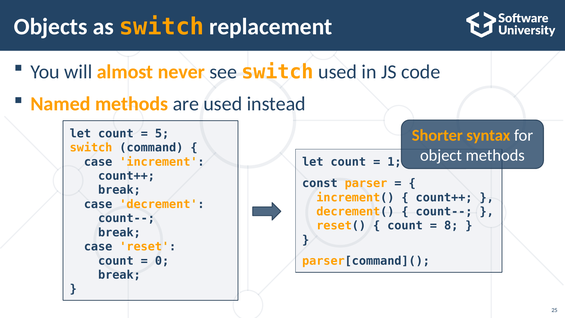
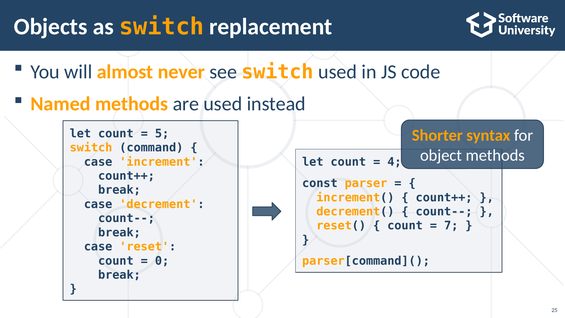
1: 1 -> 4 (394, 162)
8: 8 -> 7 (451, 226)
